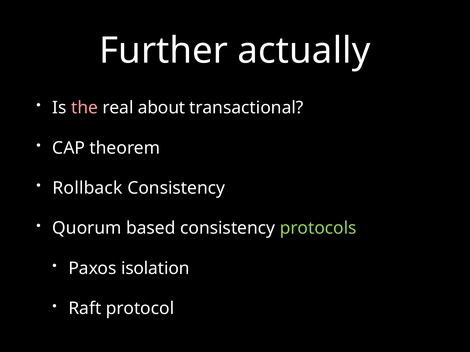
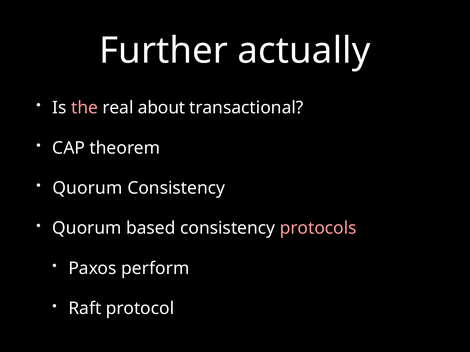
Rollback: Rollback -> Quorum (88, 188)
protocols colour: light green -> pink (318, 229)
isolation: isolation -> perform (155, 269)
